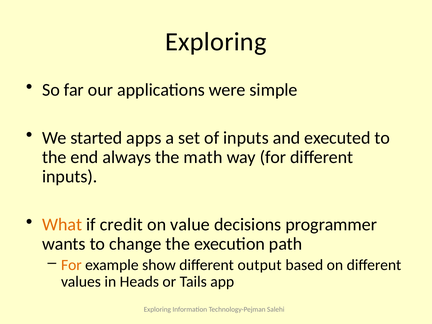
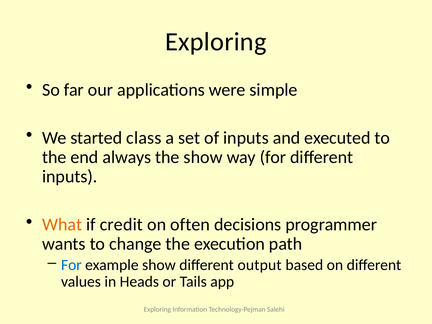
apps: apps -> class (144, 138)
the math: math -> show (203, 157)
value: value -> often (190, 225)
For colour: orange -> blue (71, 265)
